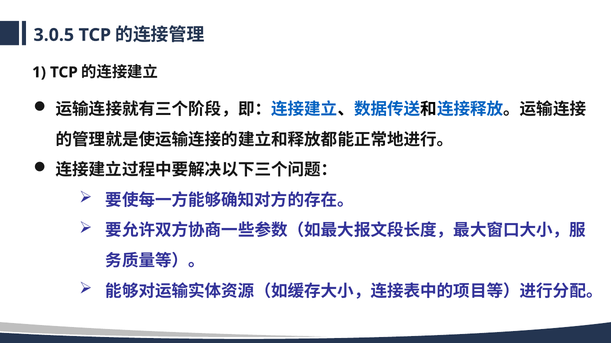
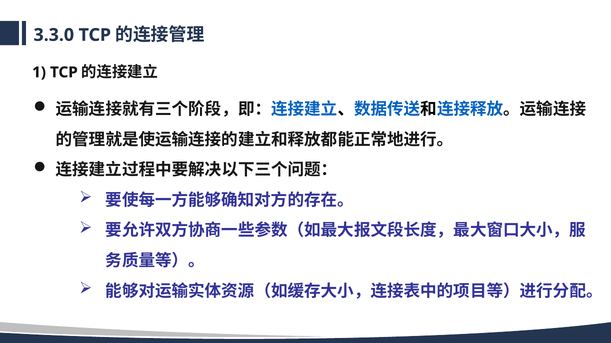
3.0.5: 3.0.5 -> 3.3.0 (54, 35)
